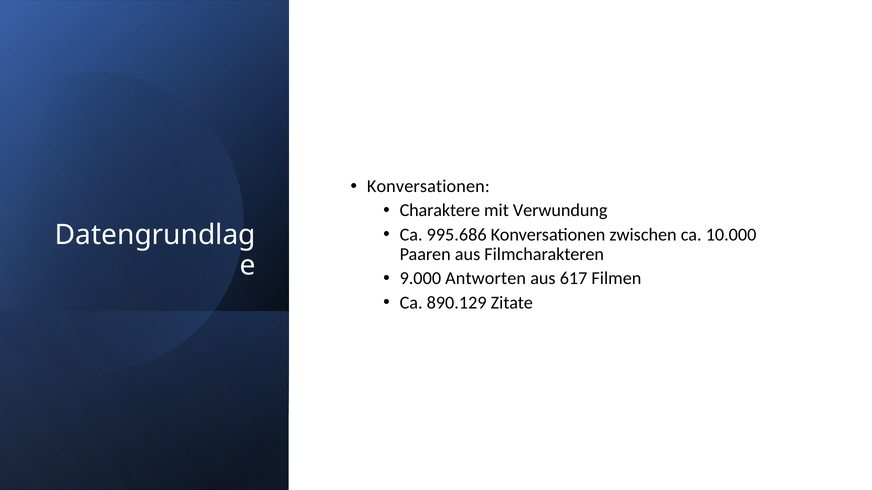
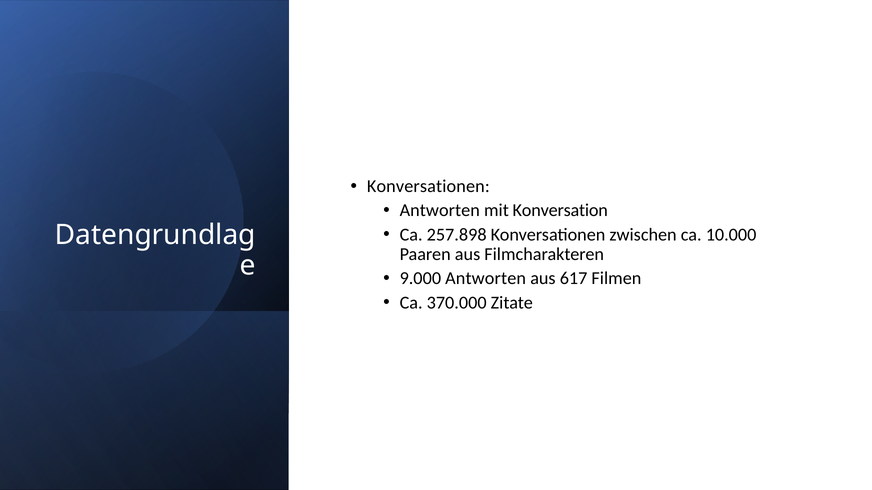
Charaktere: Charaktere -> Antworten (440, 211)
Verwundung: Verwundung -> Konversation (560, 211)
995.686: 995.686 -> 257.898 (457, 235)
890.129: 890.129 -> 370.000 (457, 303)
